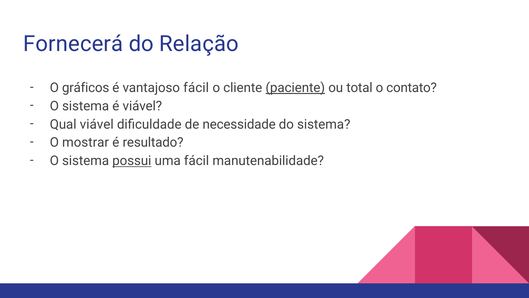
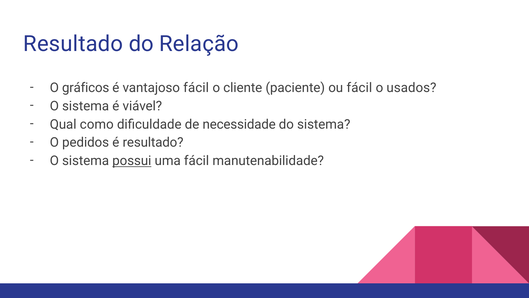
Fornecerá: Fornecerá -> Resultado (73, 44)
paciente underline: present -> none (295, 88)
ou total: total -> fácil (359, 88)
contato: contato -> usados (411, 88)
Qual viável: viável -> como (97, 124)
mostrar: mostrar -> pedidos (86, 142)
